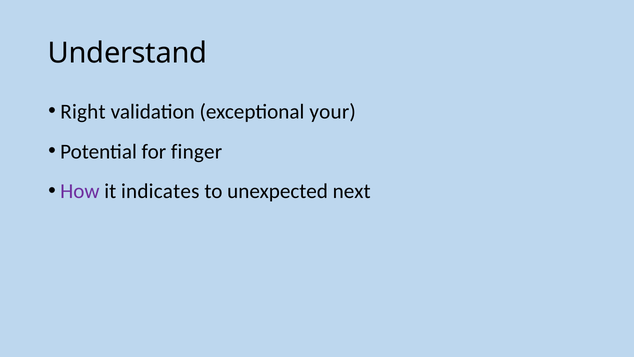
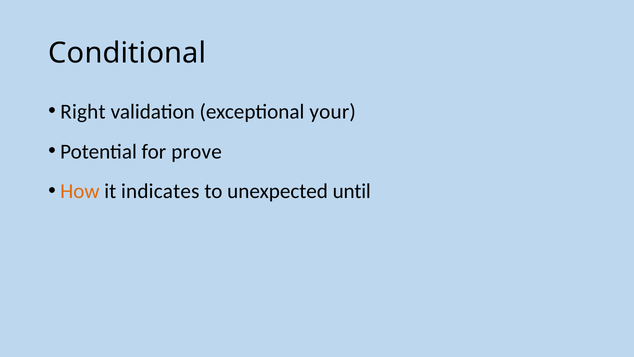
Understand: Understand -> Conditional (127, 53)
finger: finger -> prove (197, 151)
How colour: purple -> orange (80, 191)
next: next -> until (352, 191)
